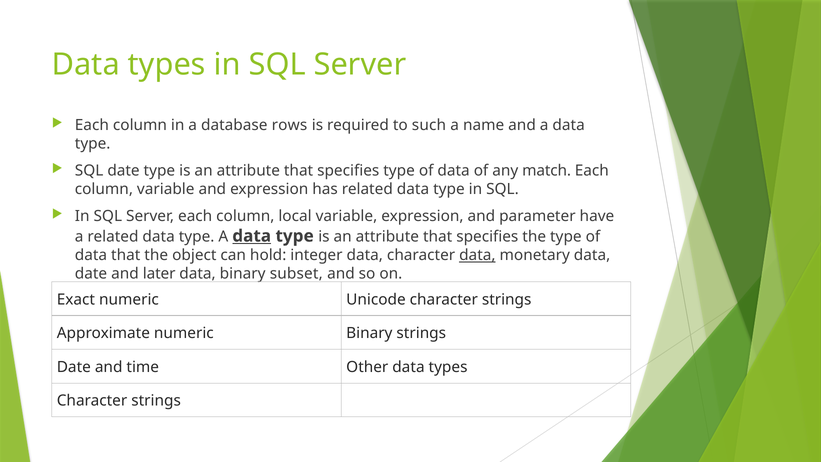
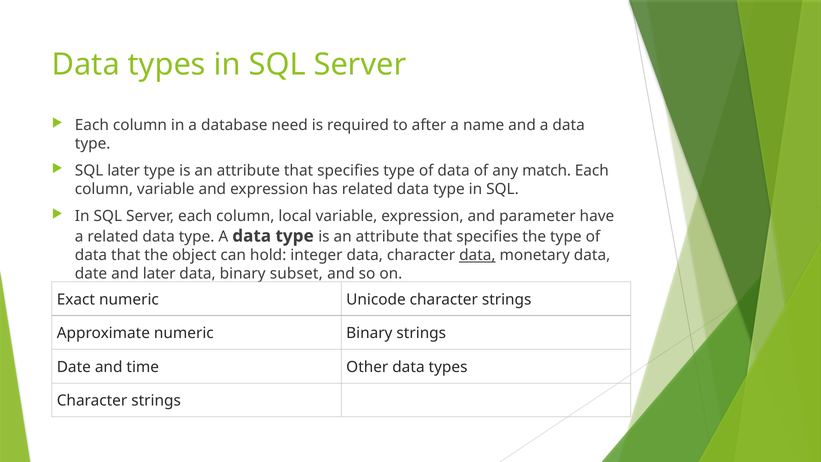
rows: rows -> need (290, 125)
such: such -> after (429, 125)
SQL date: date -> later (124, 171)
data underline: present -> none (252, 236)
